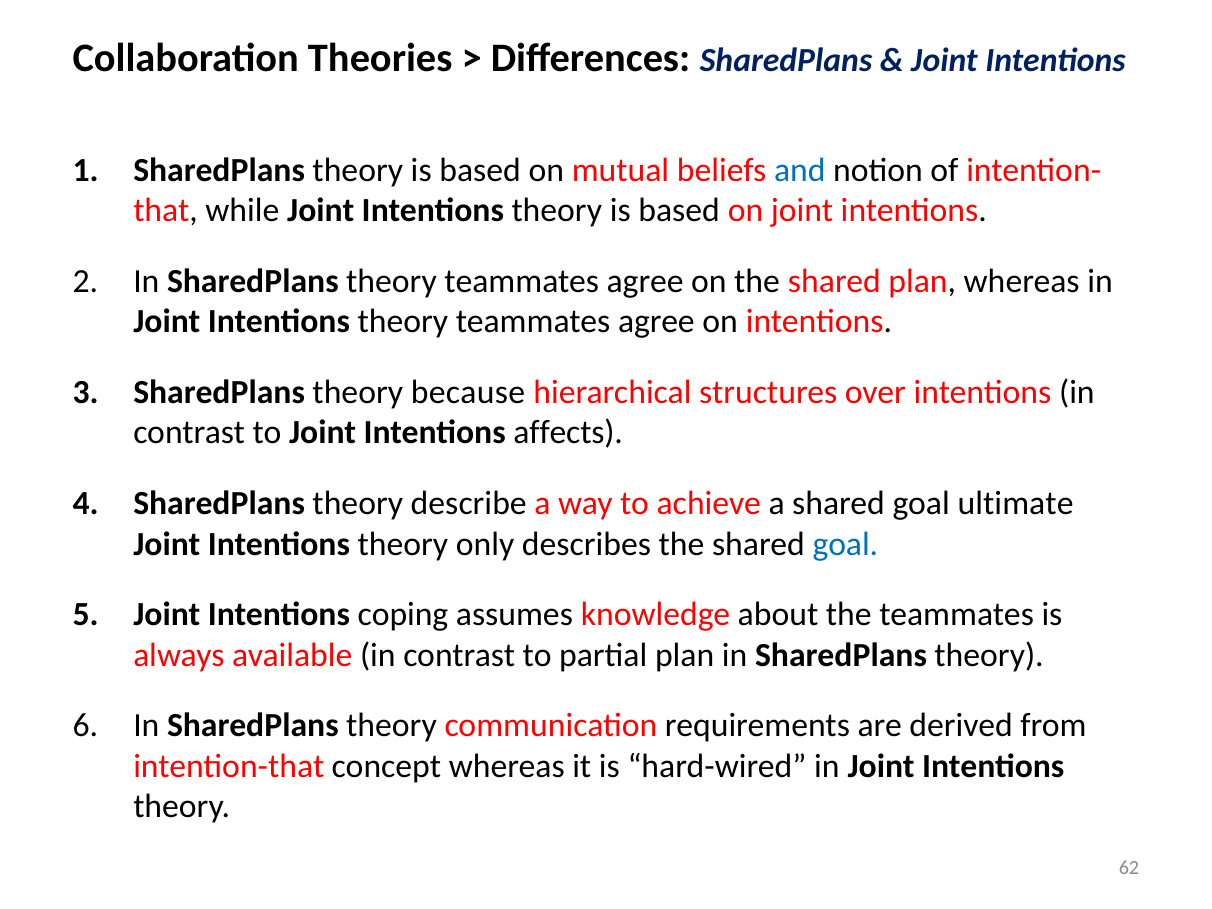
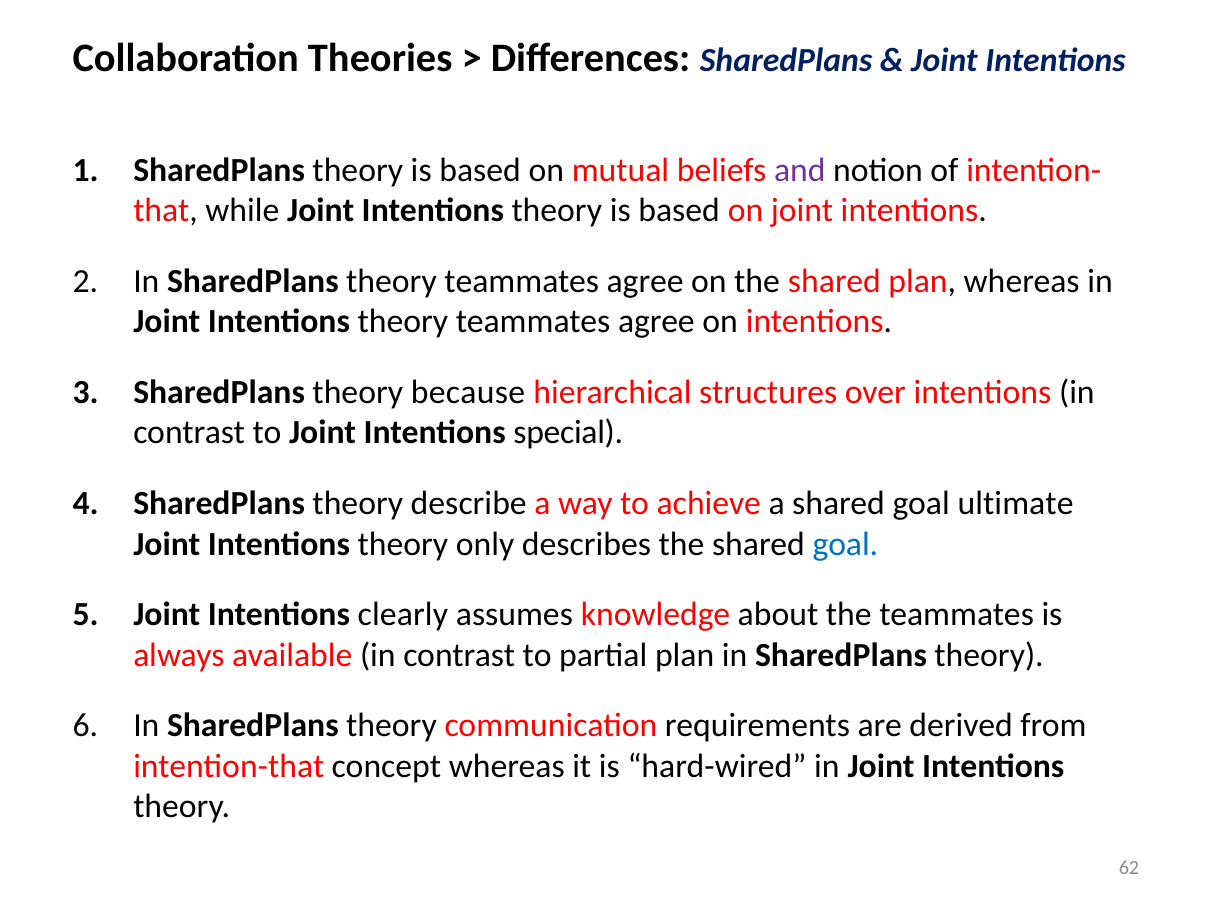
and colour: blue -> purple (800, 170)
affects: affects -> special (568, 433)
coping: coping -> clearly (403, 615)
